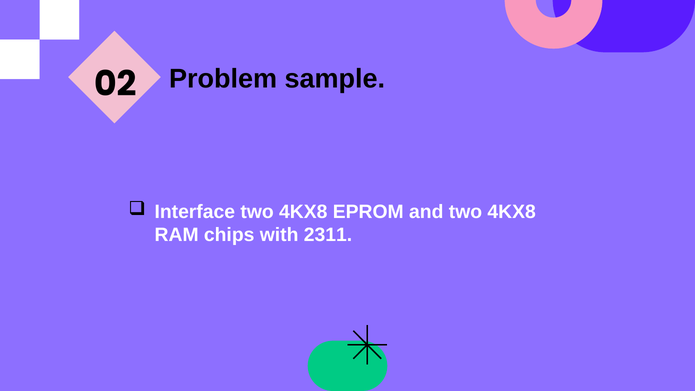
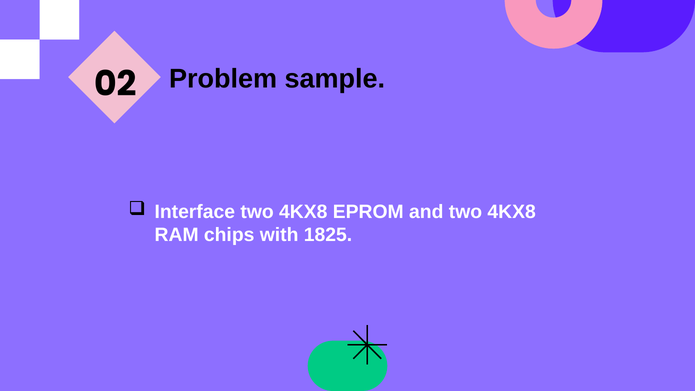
2311: 2311 -> 1825 (328, 235)
